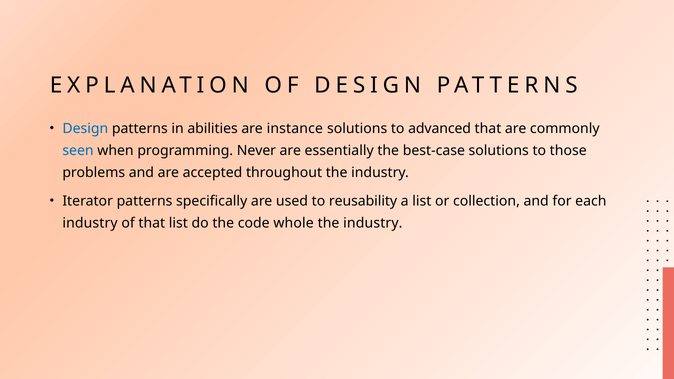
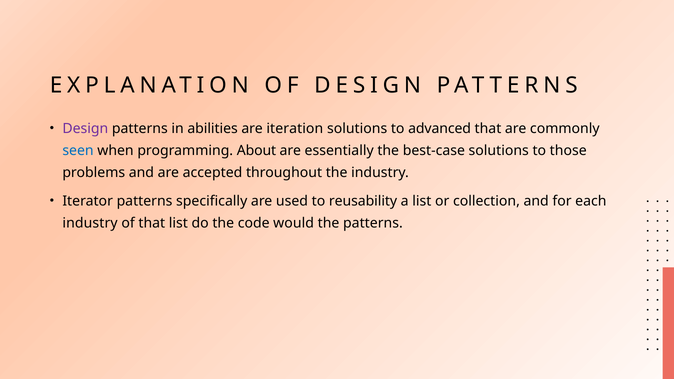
Design colour: blue -> purple (85, 129)
instance: instance -> iteration (295, 129)
Never: Never -> About (256, 151)
whole: whole -> would (294, 223)
industry: industry -> patterns (373, 223)
